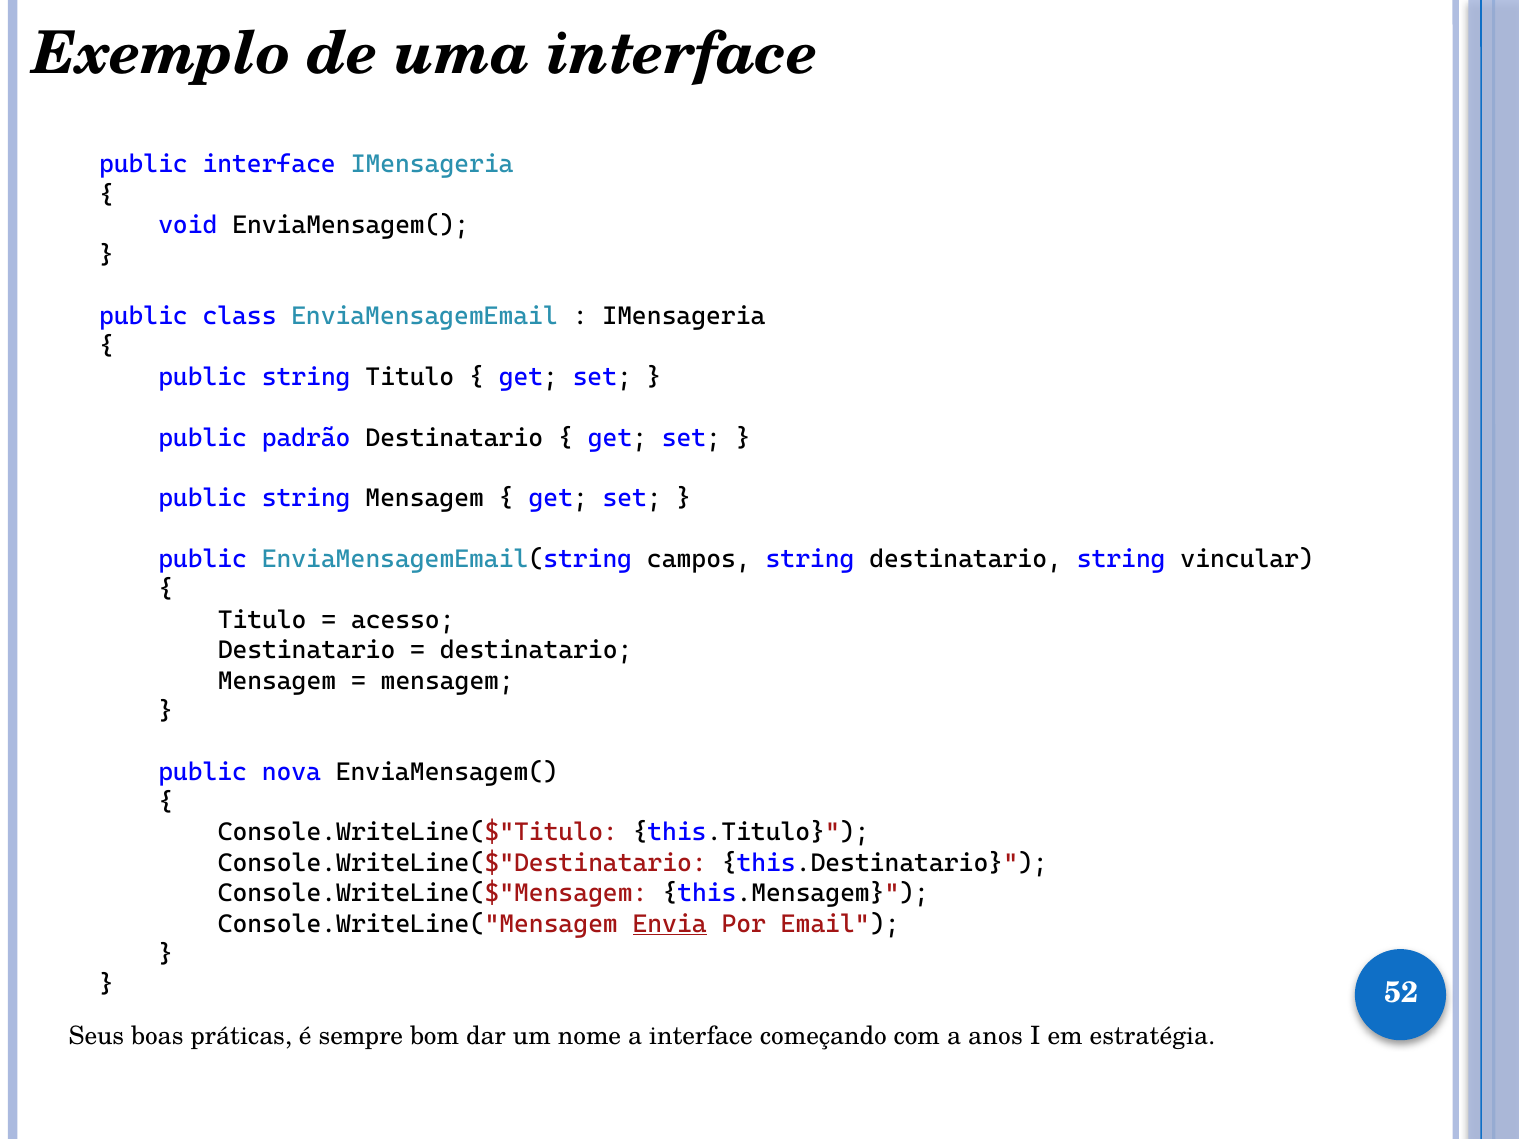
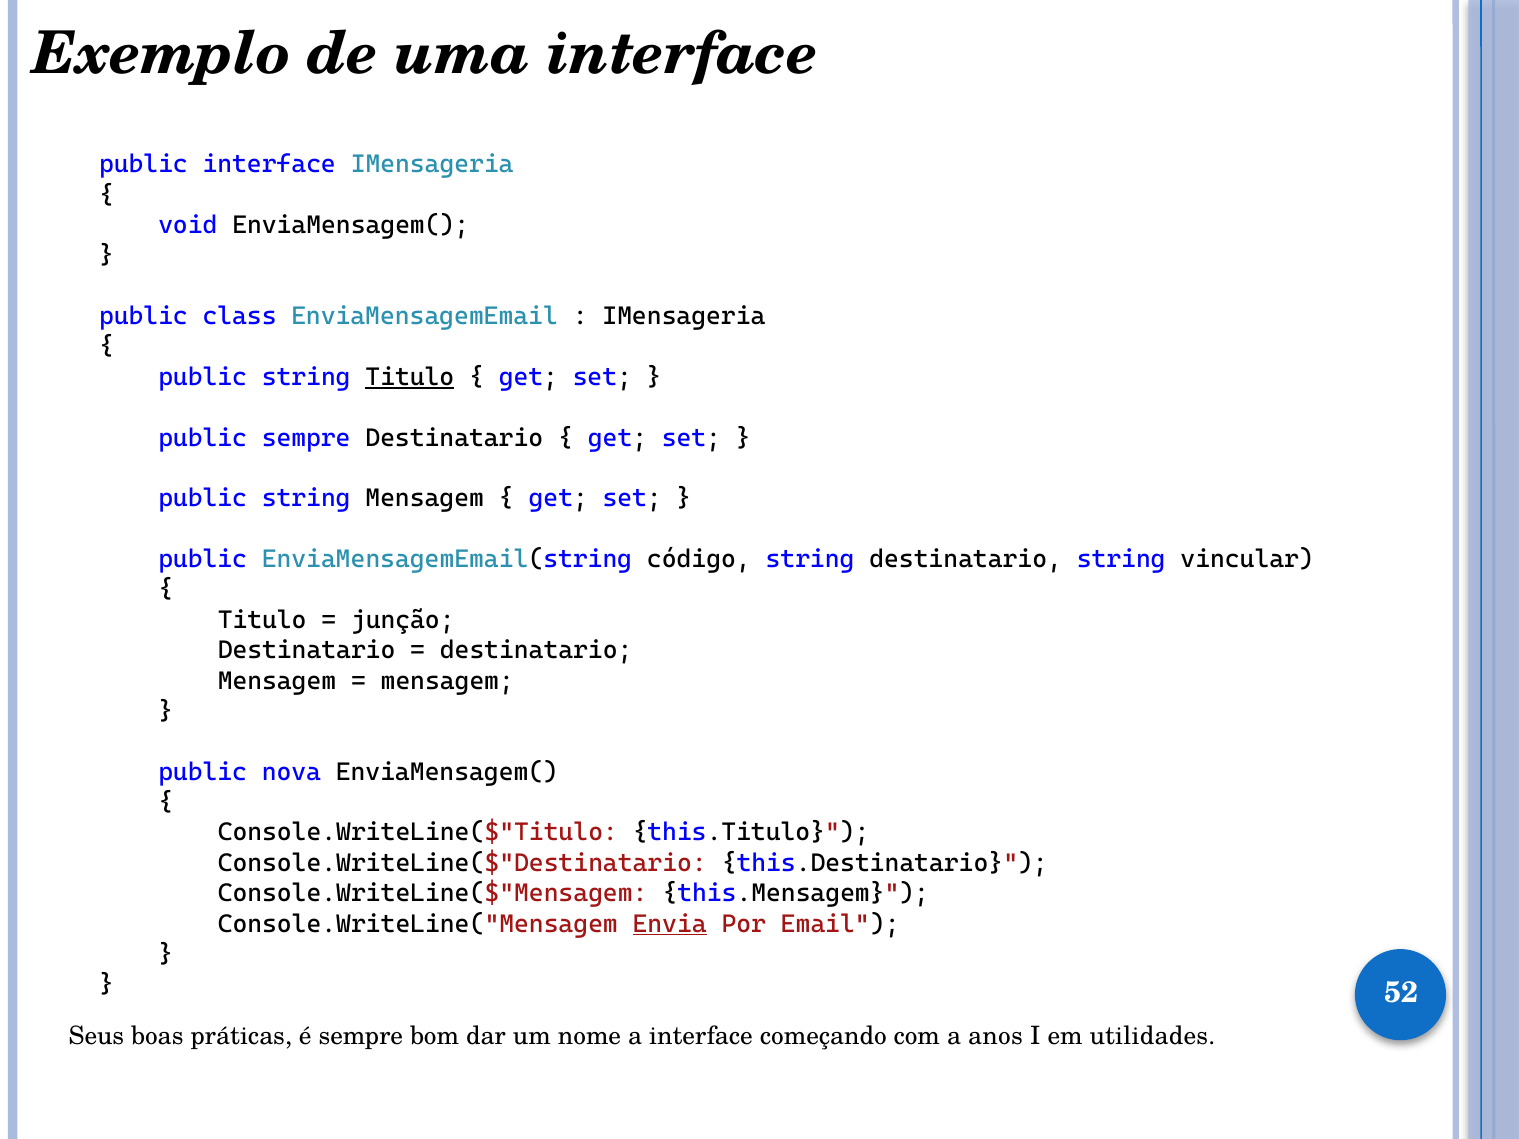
Titulo underline: none -> present (410, 377)
public padrão: padrão -> sempre (306, 438)
campos: campos -> código (699, 559)
acesso: acesso -> junção (403, 620)
estratégia: estratégia -> utilidades (1152, 1037)
